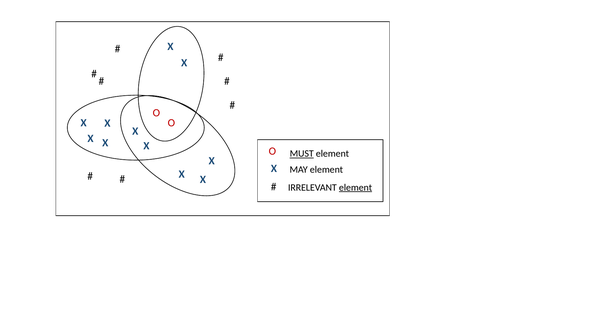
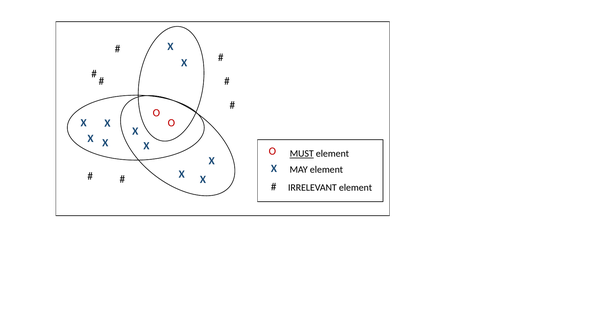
element underline: present -> none (356, 188)
